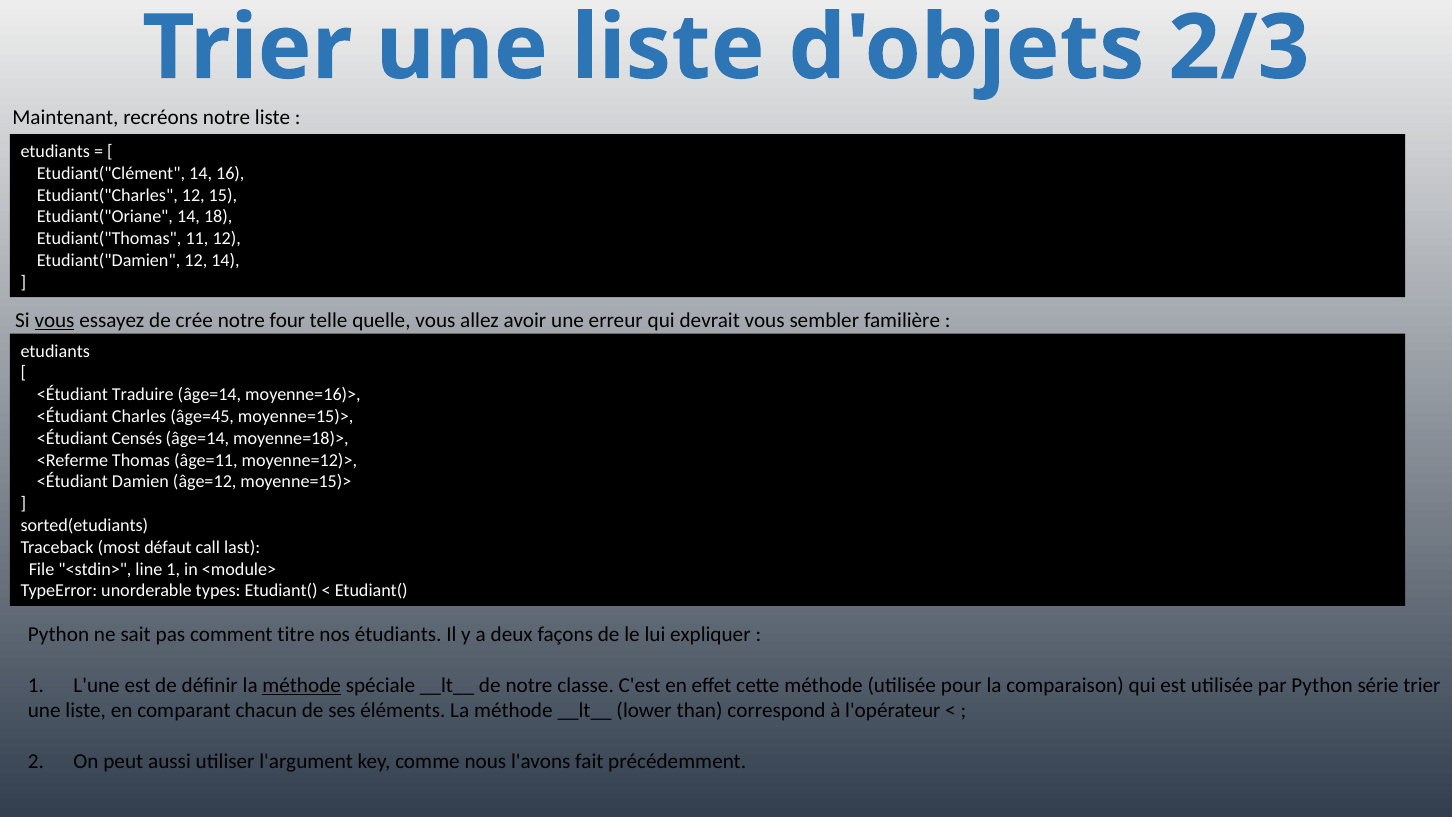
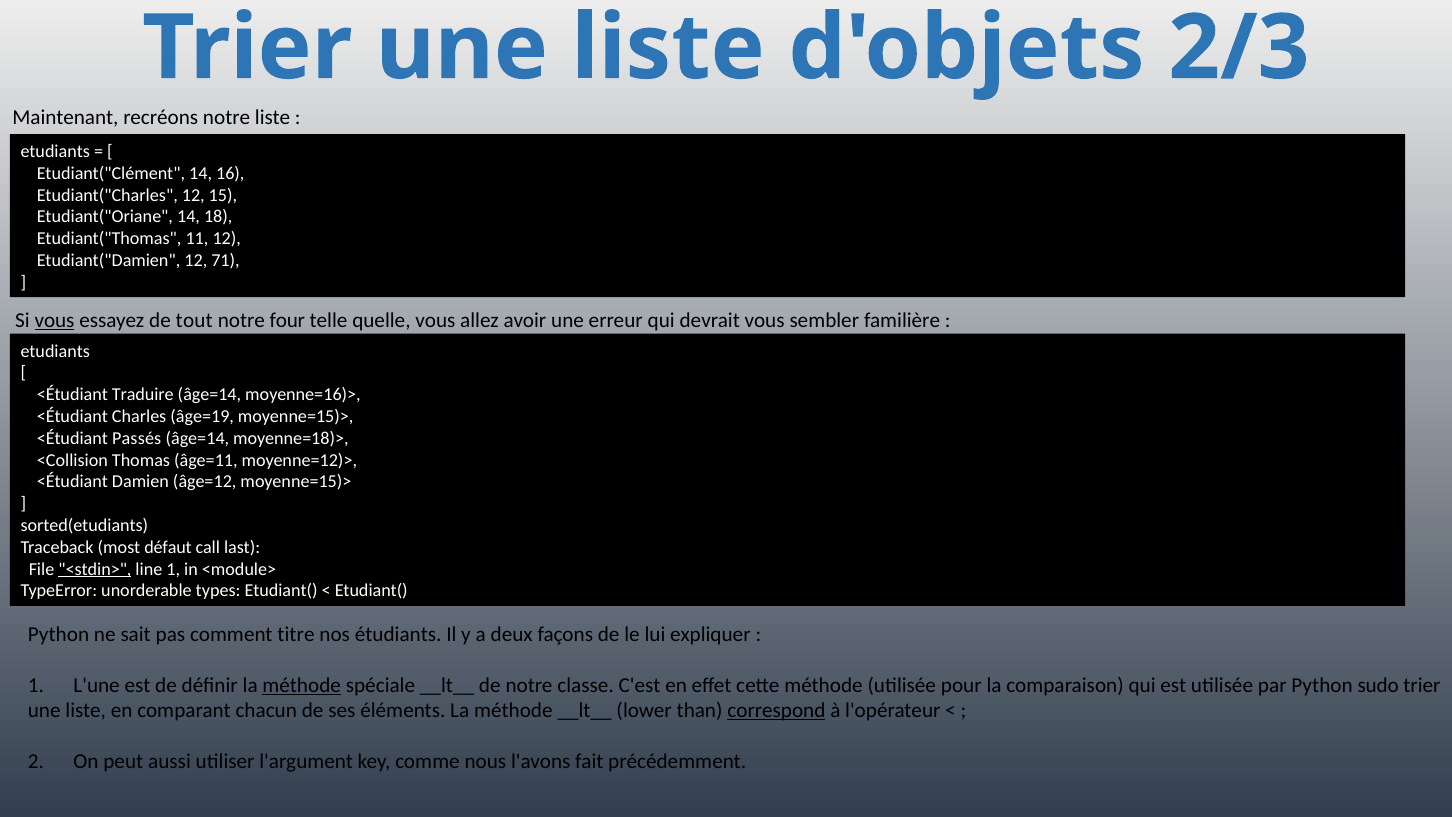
12 14: 14 -> 71 (225, 260)
crée: crée -> tout (194, 320)
âge=45: âge=45 -> âge=19 (202, 416)
Censés: Censés -> Passés (137, 438)
<Referme: <Referme -> <Collision (72, 460)
<stdin> underline: none -> present (95, 569)
série: série -> sudo (1378, 685)
correspond underline: none -> present (776, 710)
